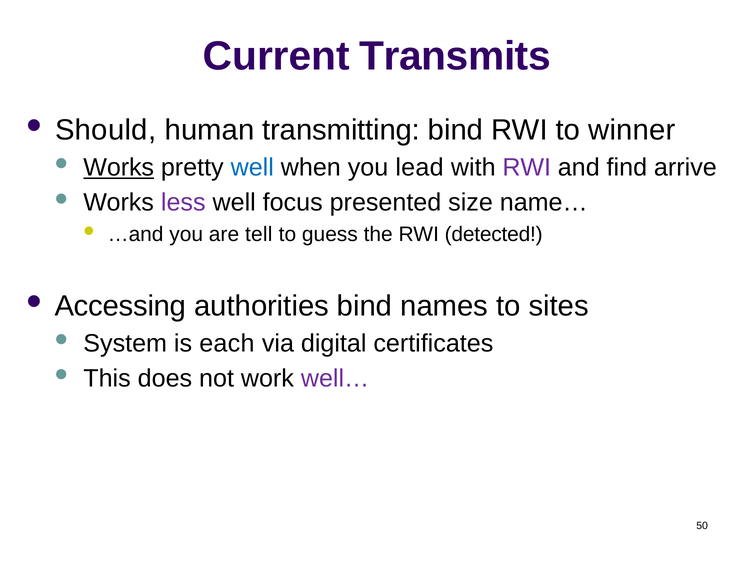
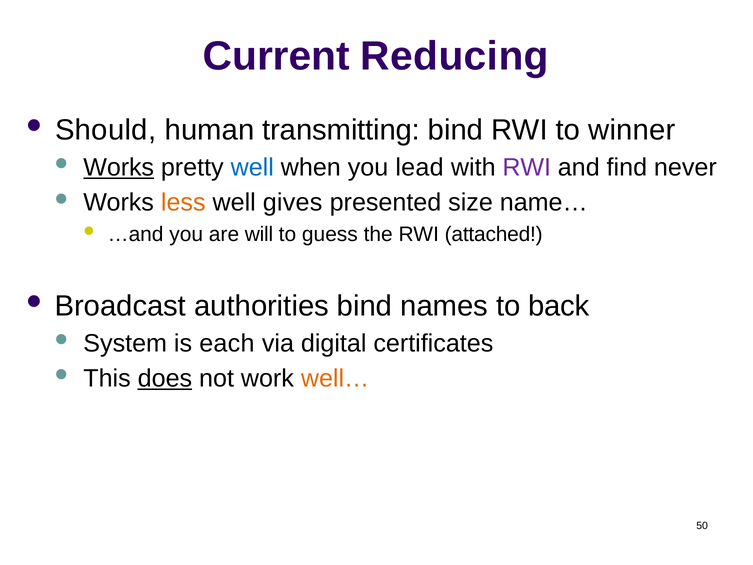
Transmits: Transmits -> Reducing (455, 56)
arrive: arrive -> never (685, 167)
less colour: purple -> orange (183, 203)
focus: focus -> gives (293, 203)
tell: tell -> will (259, 234)
detected: detected -> attached (494, 234)
Accessing: Accessing -> Broadcast (120, 306)
sites: sites -> back (559, 306)
does underline: none -> present (165, 378)
well… colour: purple -> orange (335, 378)
